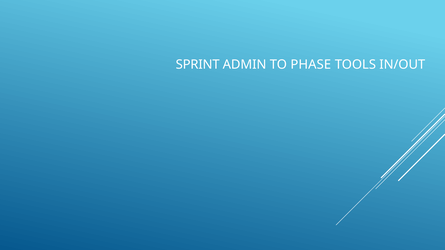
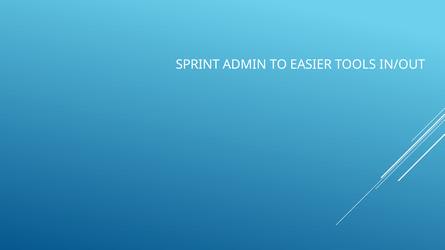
PHASE: PHASE -> EASIER (311, 65)
